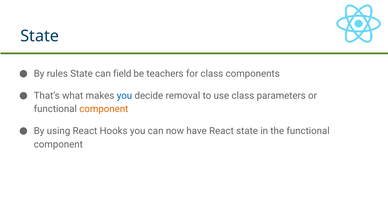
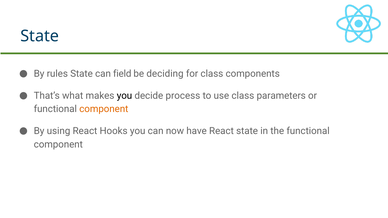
teachers: teachers -> deciding (165, 74)
you colour: blue -> black (124, 96)
removal: removal -> process (183, 96)
